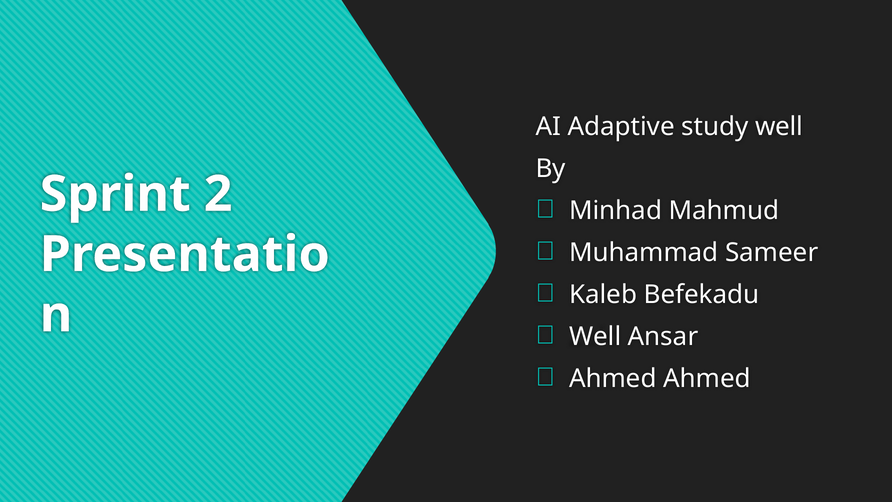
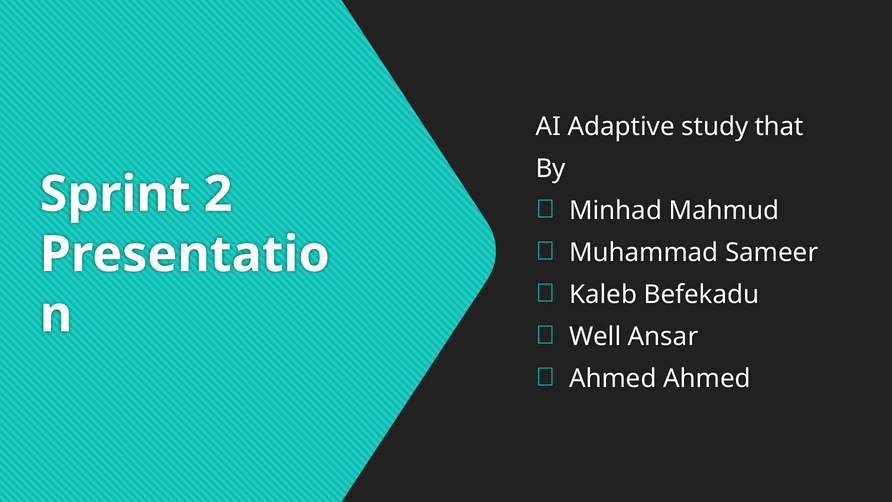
study well: well -> that (779, 127)
